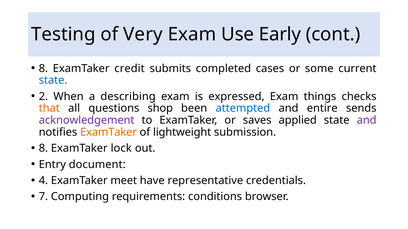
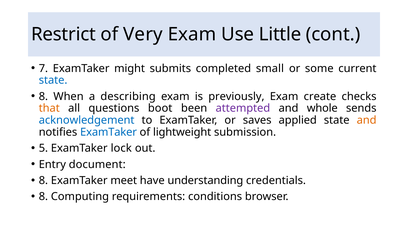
Testing: Testing -> Restrict (64, 34)
Early: Early -> Little (280, 34)
8: 8 -> 7 (43, 69)
credit: credit -> might (130, 69)
cases: cases -> small (270, 69)
2: 2 -> 8 (43, 97)
expressed: expressed -> previously (236, 97)
things: things -> create (320, 97)
shop: shop -> boot (160, 109)
attempted colour: blue -> purple (243, 109)
entire: entire -> whole (322, 109)
acknowledgement colour: purple -> blue (87, 120)
and colour: purple -> orange (367, 120)
ExamTaker colour: orange -> blue (109, 132)
8: 8 -> 5 (43, 149)
4: 4 -> 8 (43, 181)
representative: representative -> understanding (205, 181)
7: 7 -> 8 (43, 197)
